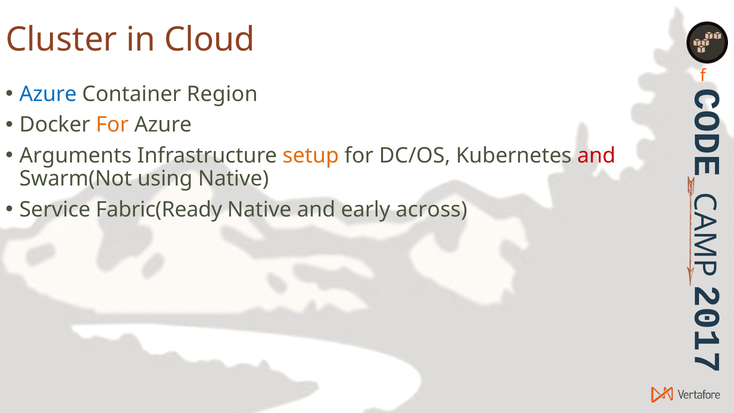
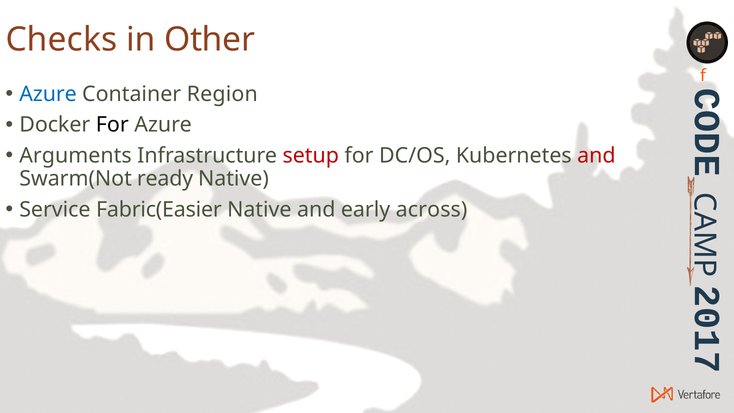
Cluster: Cluster -> Checks (61, 40)
Cloud: Cloud -> Other (210, 40)
For colour: orange -> black (112, 125)
setup colour: orange -> red (311, 156)
using: using -> ready (165, 179)
Fabric(Ready: Fabric(Ready -> Fabric(Easier (159, 209)
